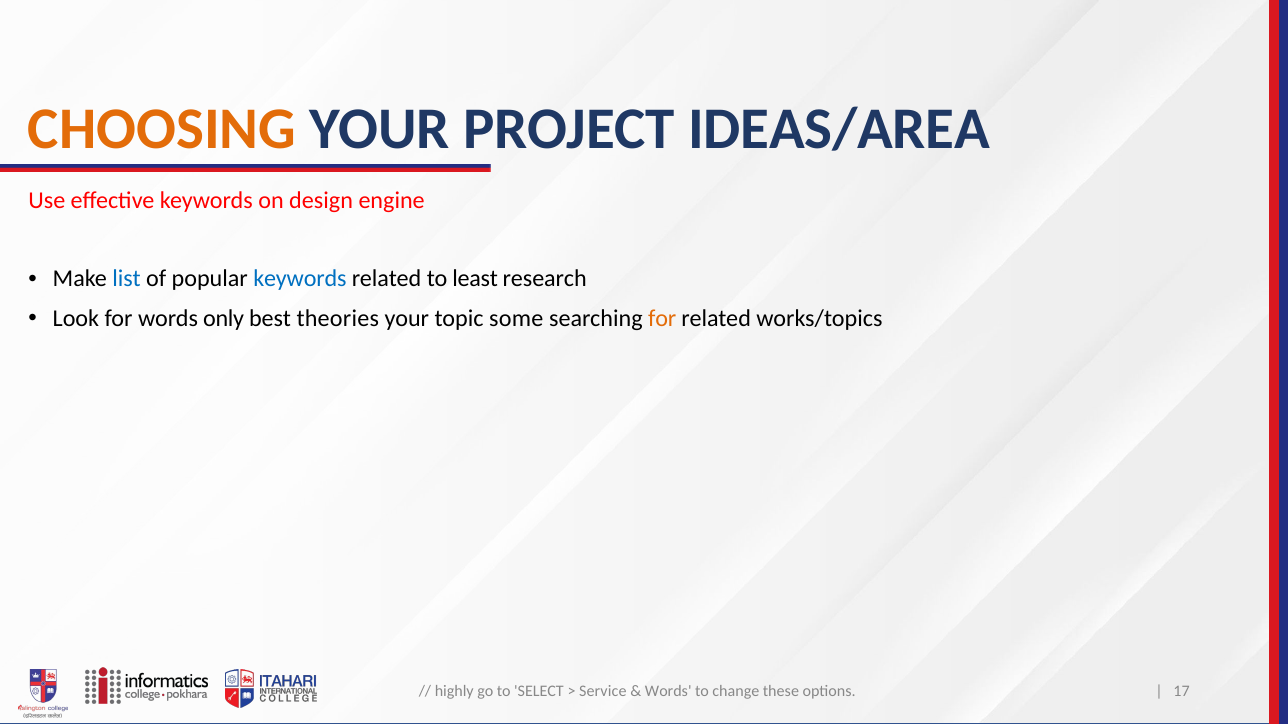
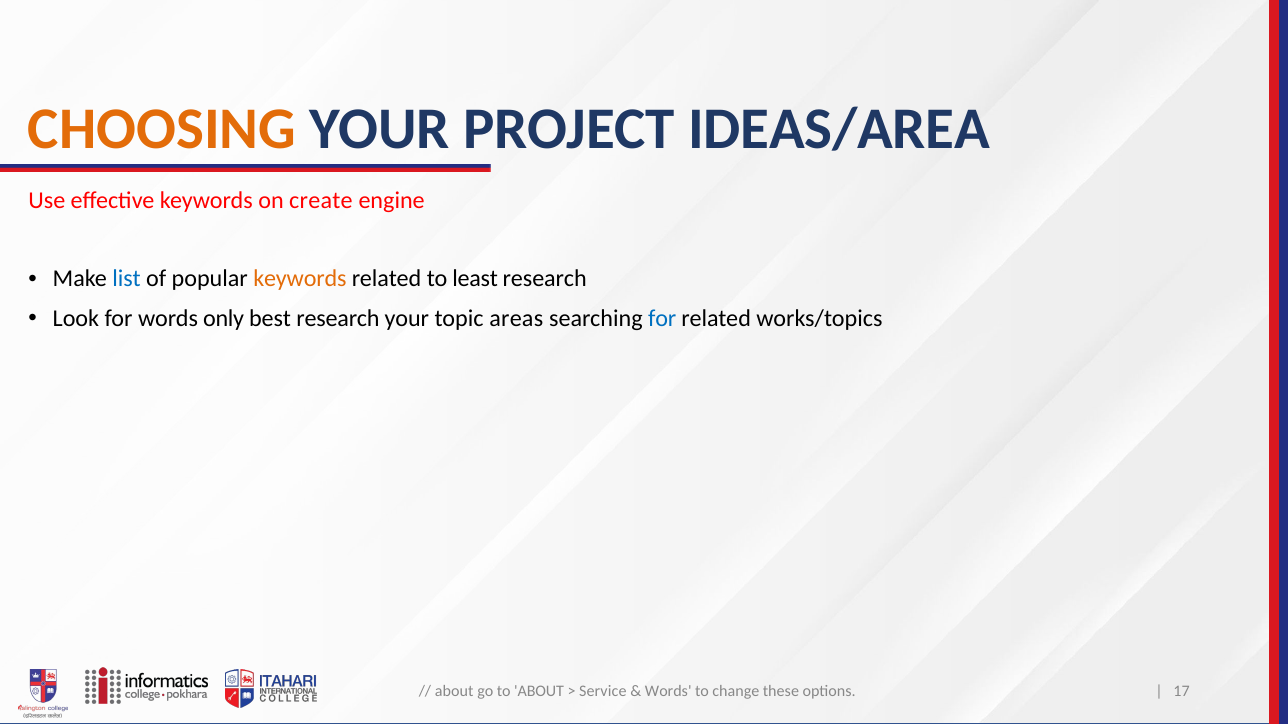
design: design -> create (321, 200)
keywords colour: blue -> orange (300, 279)
best theories: theories -> research (338, 319)
some: some -> areas (516, 319)
for colour: orange -> blue (662, 319)
highly: highly -> about (454, 692)
to SELECT: SELECT -> ABOUT (539, 692)
